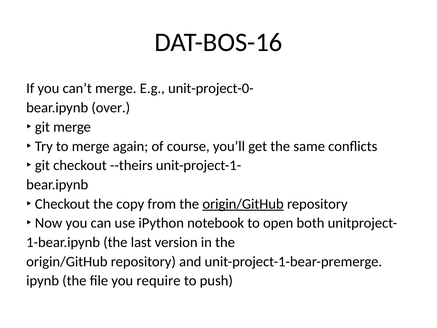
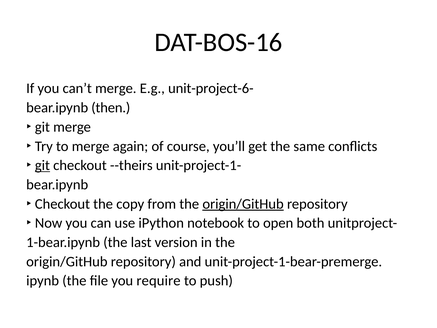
unit-project-0-: unit-project-0- -> unit-project-6- (211, 88)
over: over -> then (111, 108)
git underline: none -> present (42, 165)
